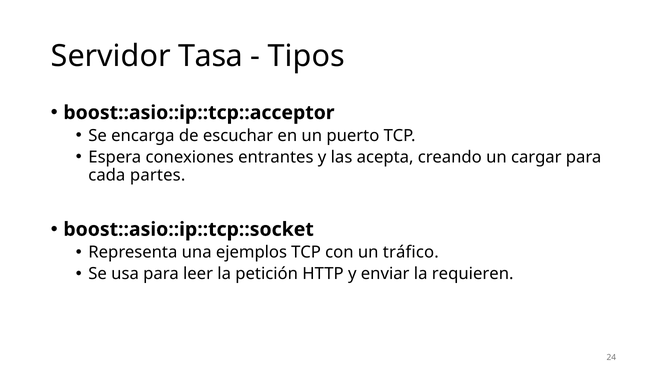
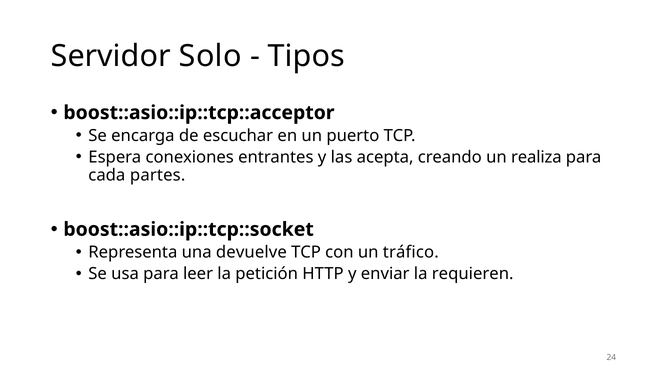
Tasa: Tasa -> Solo (210, 56)
cargar: cargar -> realiza (536, 157)
ejemplos: ejemplos -> devuelve (251, 252)
